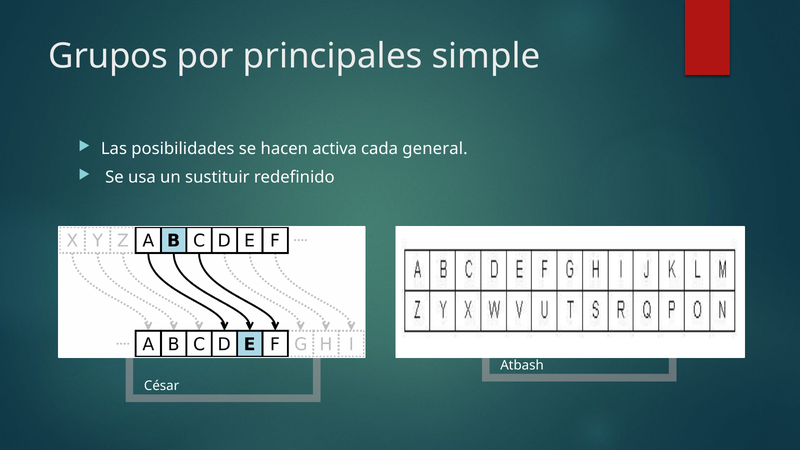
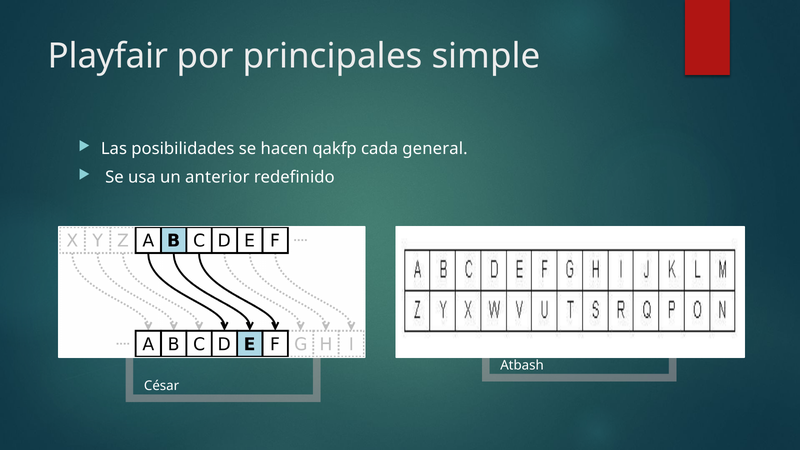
Grupos: Grupos -> Playfair (108, 56)
activa: activa -> qakfp (335, 149)
sustituir: sustituir -> anterior (217, 177)
